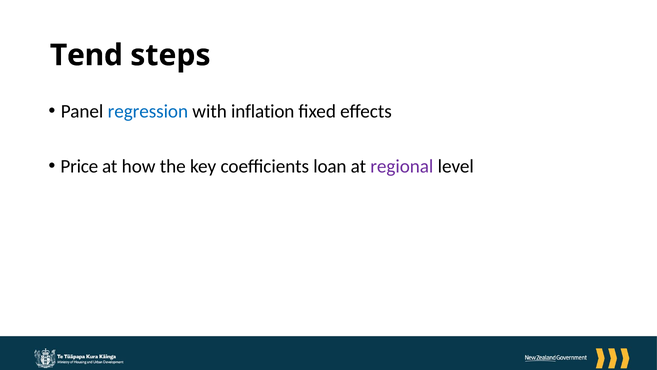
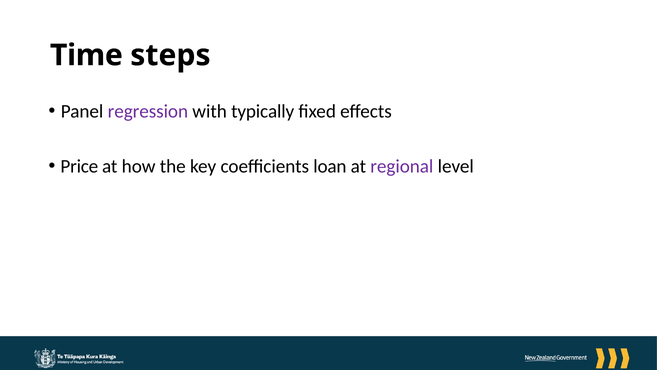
Tend: Tend -> Time (86, 55)
regression colour: blue -> purple (148, 111)
inflation: inflation -> typically (263, 111)
